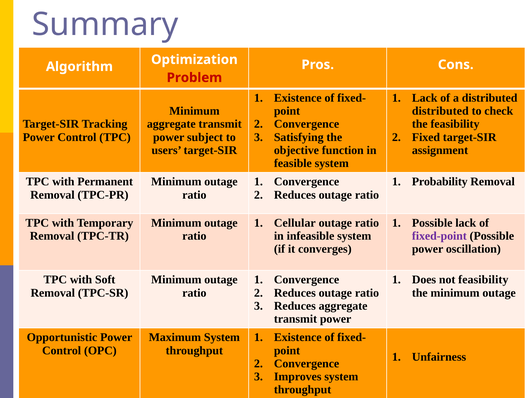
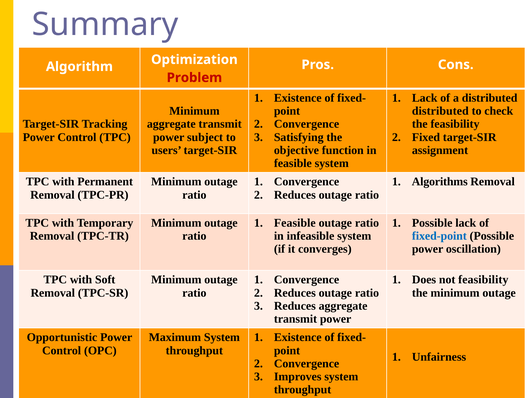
Probability: Probability -> Algorithms (440, 182)
Cellular: Cellular -> Feasible (295, 223)
fixed-point colour: purple -> blue (439, 236)
